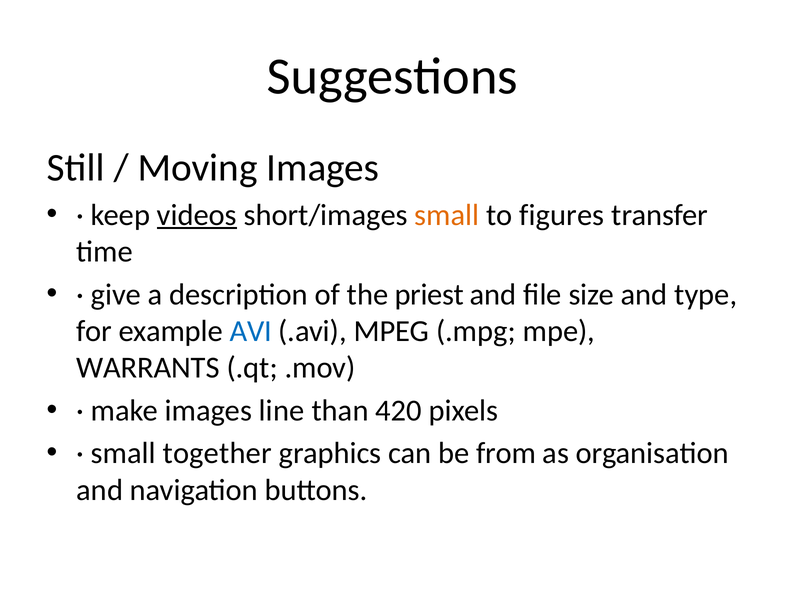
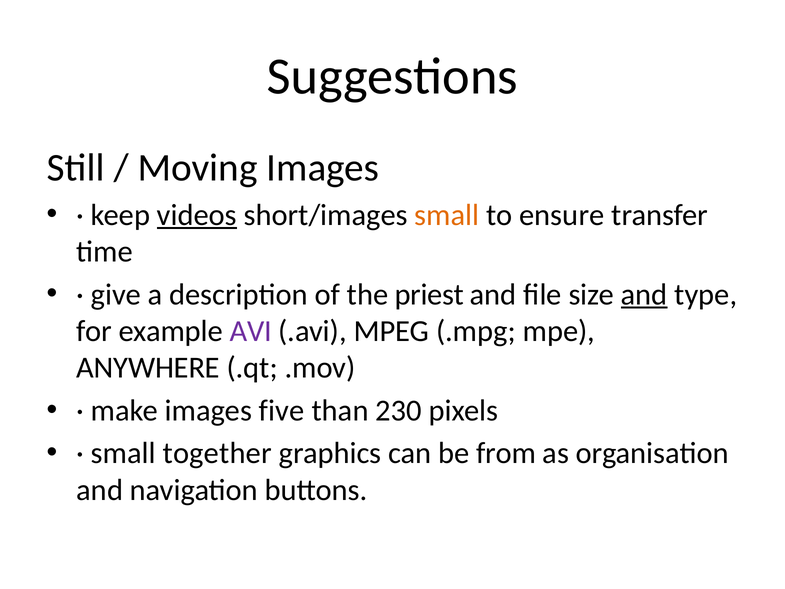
figures: figures -> ensure (562, 215)
and underline: none -> present (644, 294)
AVI colour: blue -> purple (251, 331)
WARRANTS: WARRANTS -> ANYWHERE (148, 368)
line: line -> five (282, 410)
420: 420 -> 230 (399, 410)
